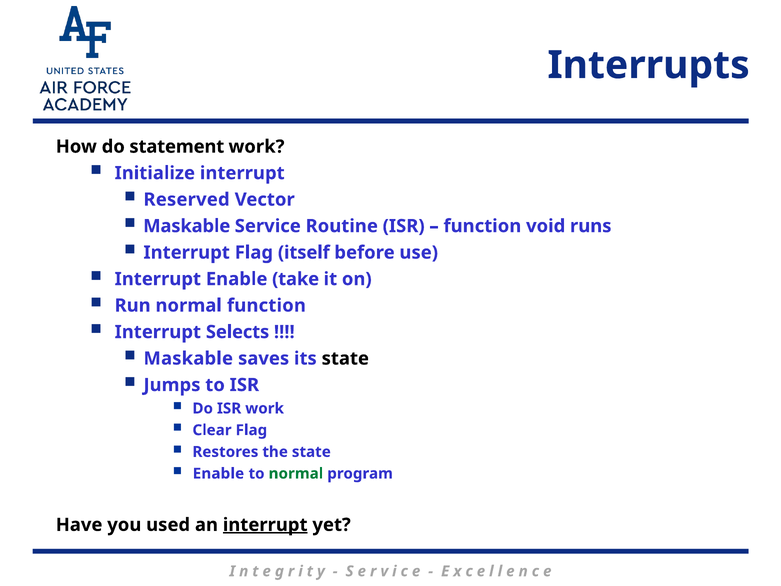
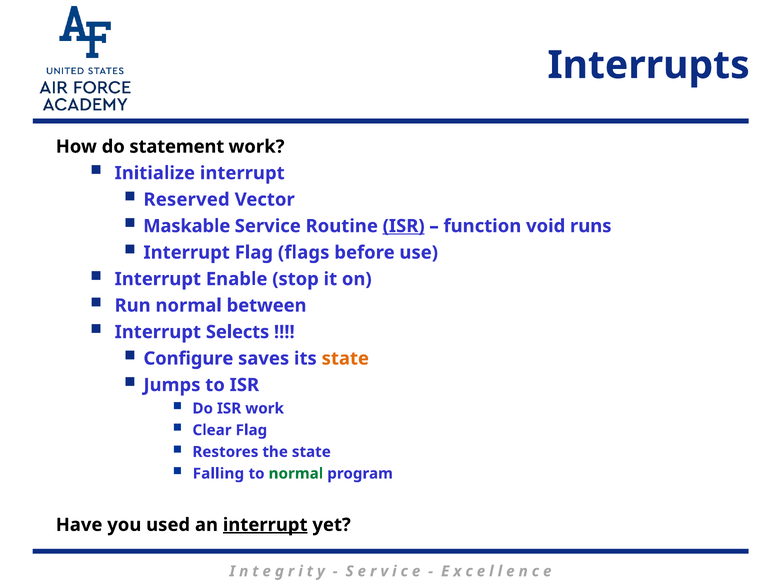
ISR underline: none -> present (404, 226)
itself: itself -> flags (304, 252)
take: take -> stop (296, 279)
normal function: function -> between (267, 305)
Maskable: Maskable -> Configure (188, 358)
state colour: black -> orange (345, 358)
Enable: Enable -> Falling (218, 473)
